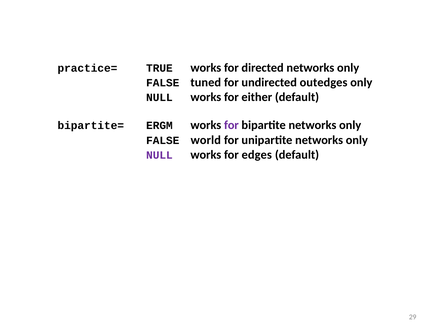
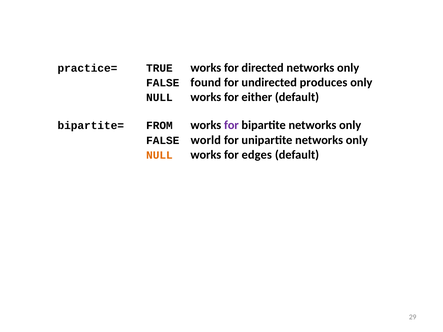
tuned: tuned -> found (206, 82)
outedges: outedges -> produces (324, 82)
ERGM: ERGM -> FROM (159, 126)
NULL colour: purple -> orange (159, 155)
